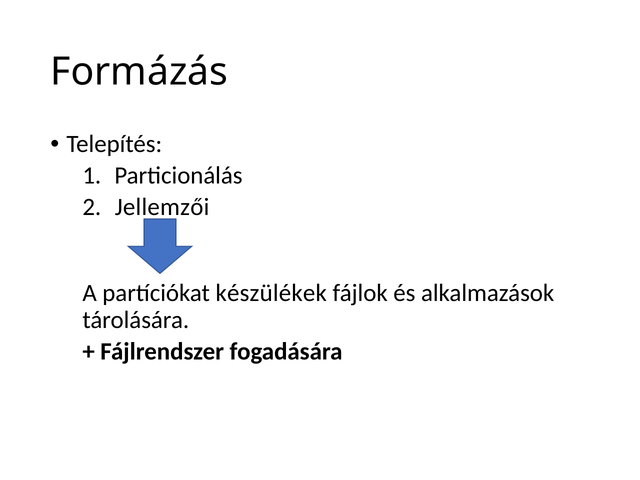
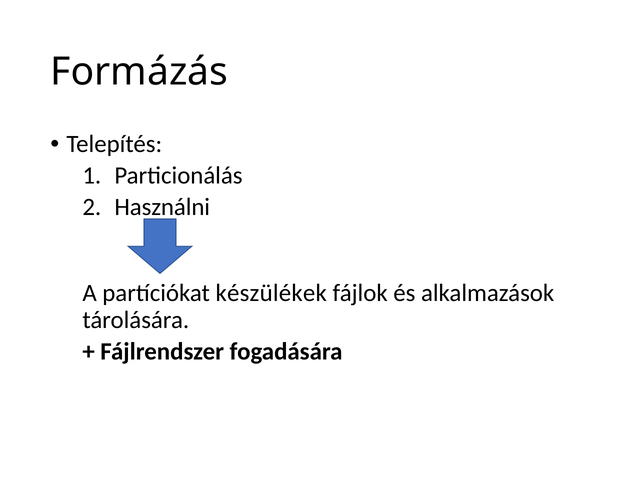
Jellemzői: Jellemzői -> Használni (162, 207)
